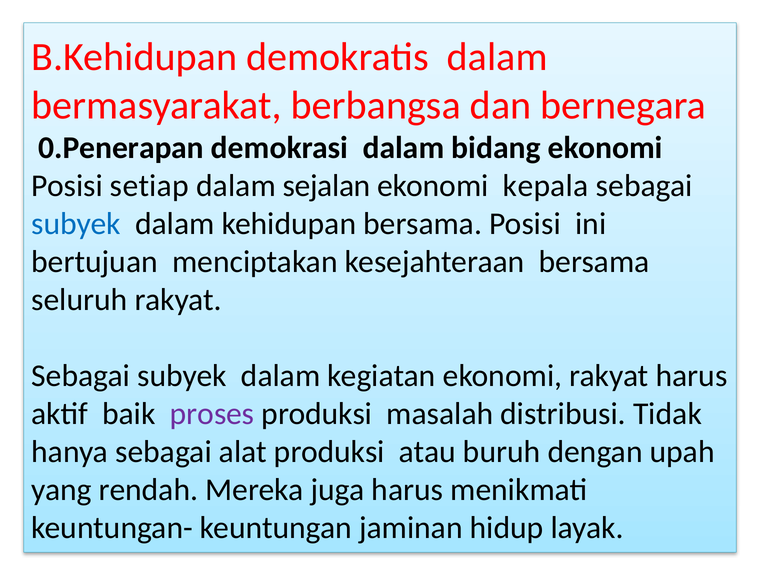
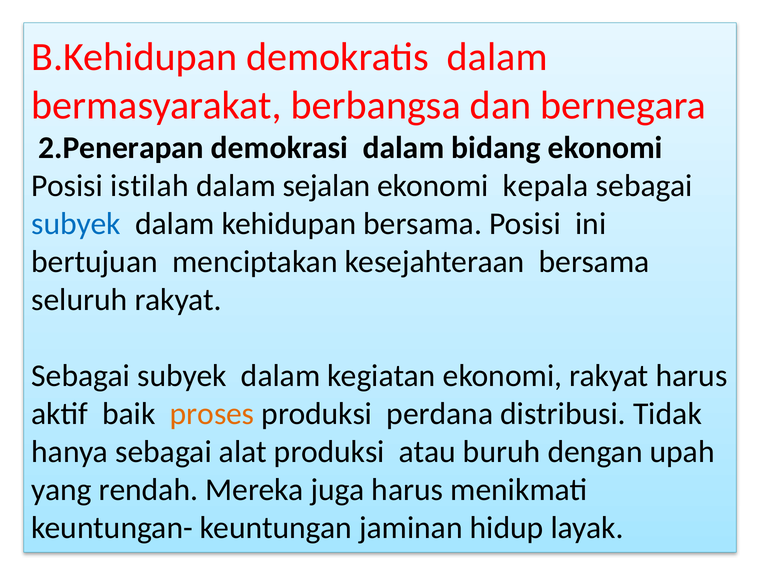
0.Penerapan: 0.Penerapan -> 2.Penerapan (121, 148)
setiap: setiap -> istilah (149, 186)
proses colour: purple -> orange (212, 414)
masalah: masalah -> perdana (440, 414)
